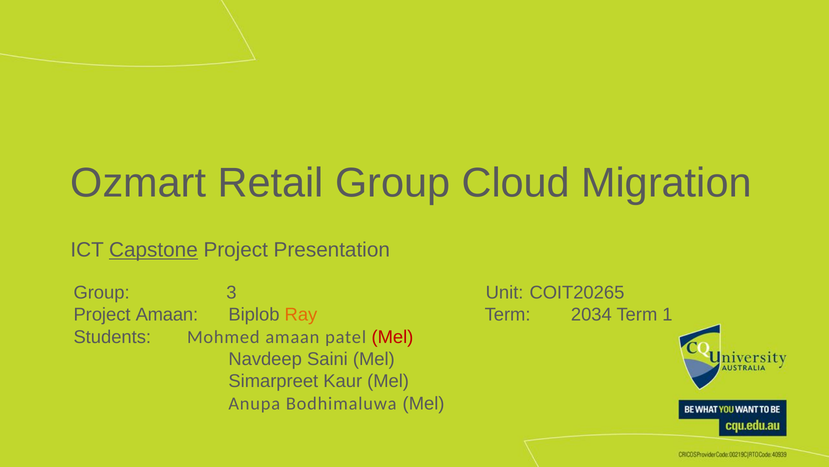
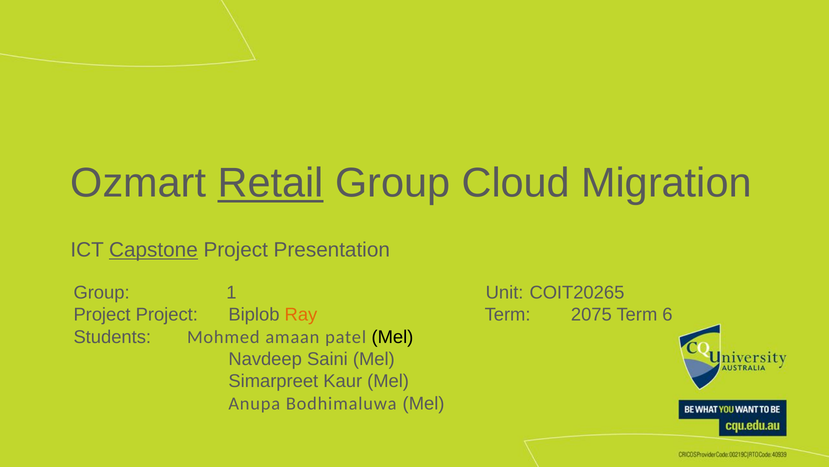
Retail underline: none -> present (271, 183)
3: 3 -> 1 (231, 292)
Project Amaan: Amaan -> Project (167, 314)
2034: 2034 -> 2075 (591, 314)
1: 1 -> 6 (667, 314)
Mel colour: red -> black (392, 337)
